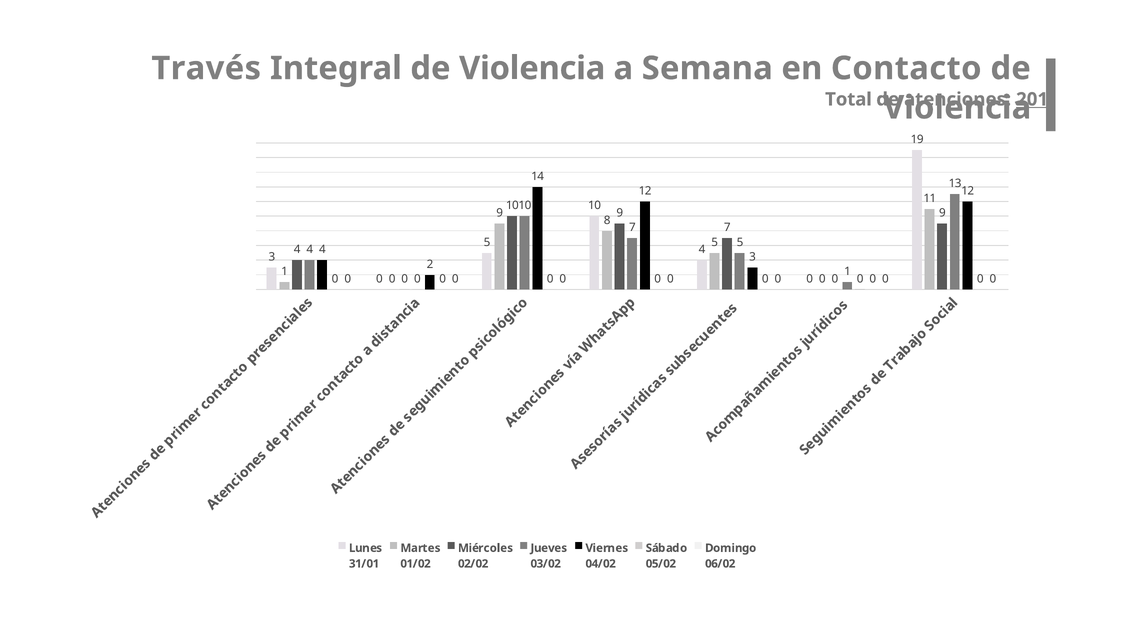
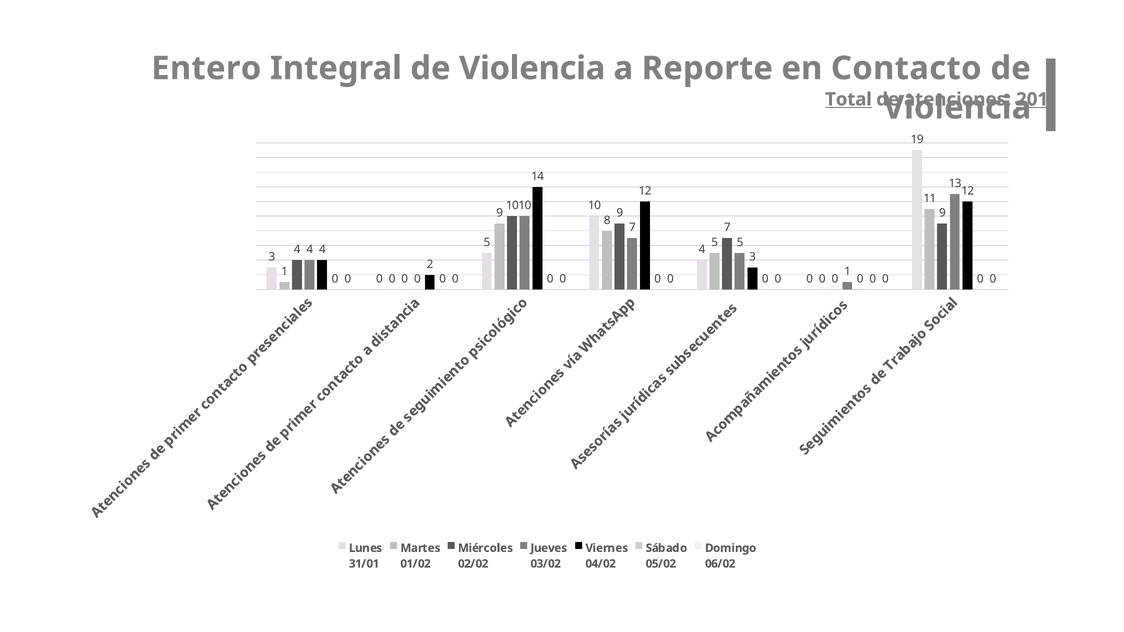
Través: Través -> Entero (206, 68)
Semana: Semana -> Reporte (707, 68)
Total underline: none -> present (848, 99)
